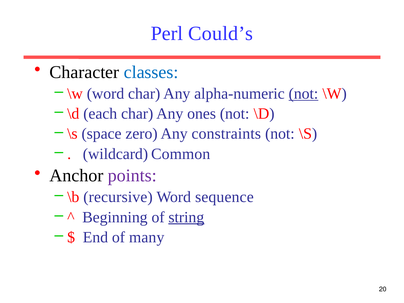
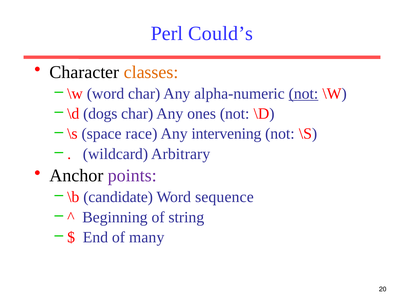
classes colour: blue -> orange (151, 72)
each: each -> dogs (100, 114)
zero: zero -> race (141, 134)
constraints: constraints -> intervening (226, 134)
Common: Common -> Arbitrary (181, 154)
recursive: recursive -> candidate (118, 197)
string underline: present -> none (186, 217)
